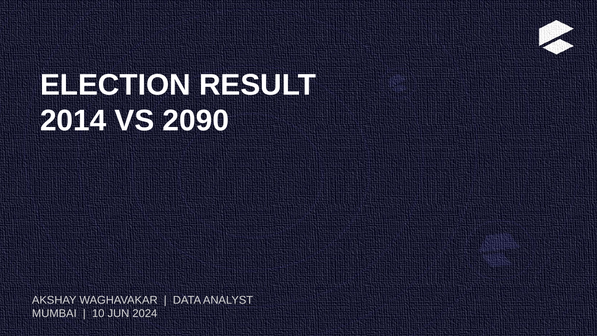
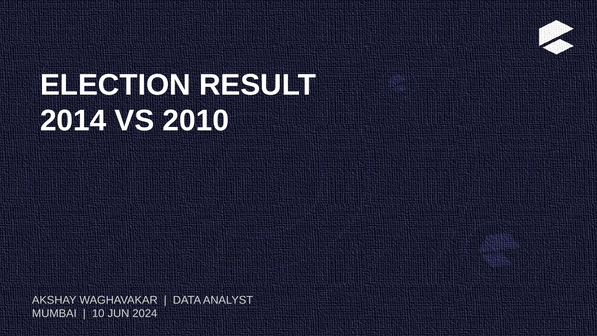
2090: 2090 -> 2010 (196, 121)
